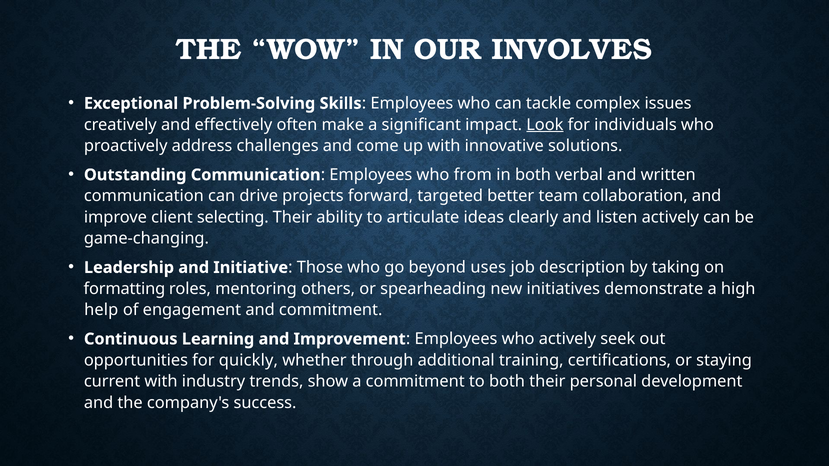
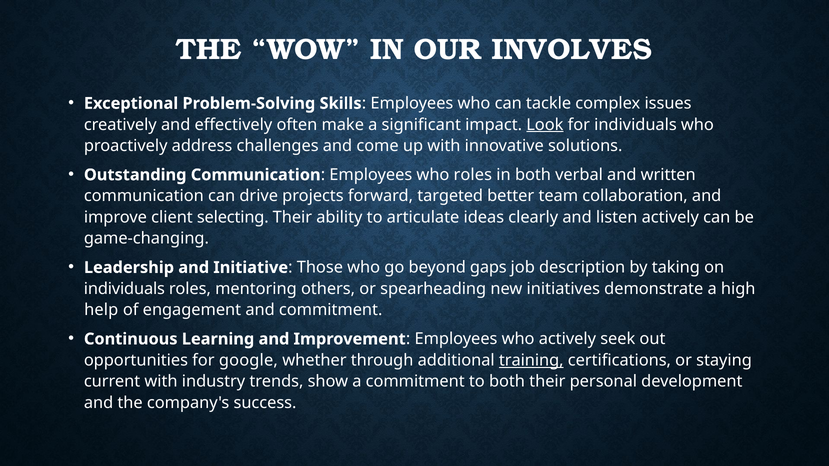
who from: from -> roles (473, 175)
uses: uses -> gaps (488, 268)
formatting: formatting -> individuals (124, 289)
quickly: quickly -> google (248, 360)
training underline: none -> present (531, 360)
